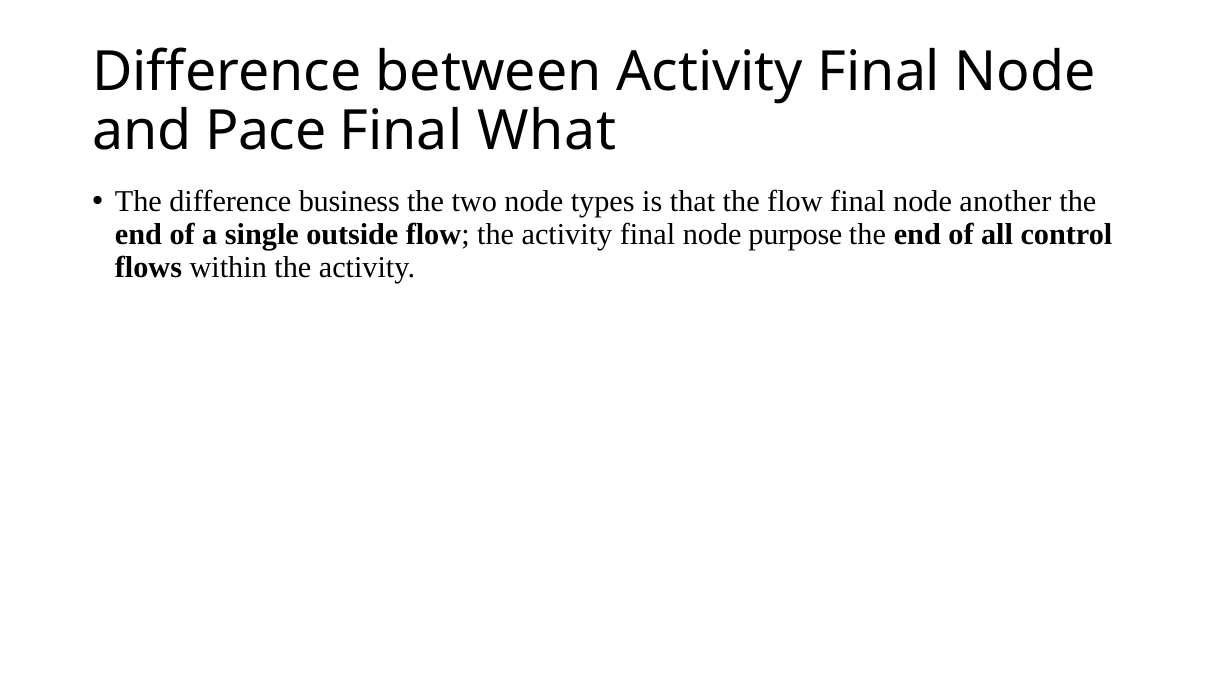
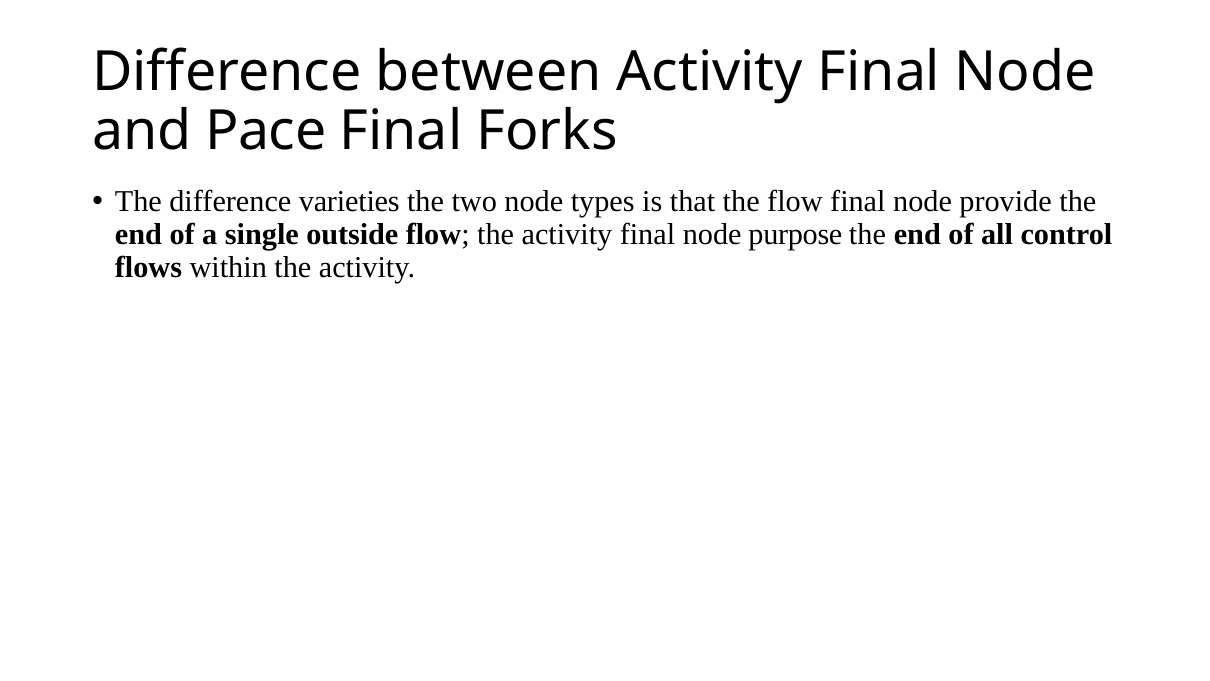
What: What -> Forks (547, 132)
business: business -> varieties (349, 202)
another: another -> provide (1006, 202)
